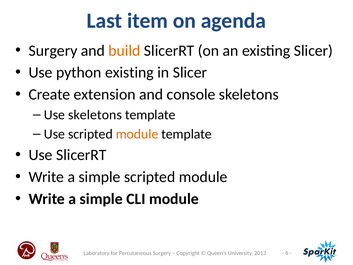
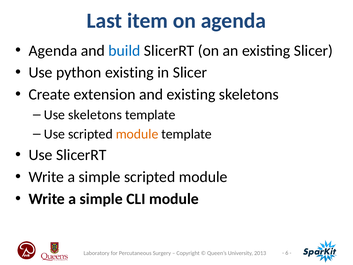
Surgery: Surgery -> Agenda (53, 51)
build colour: orange -> blue (124, 51)
and console: console -> existing (191, 94)
